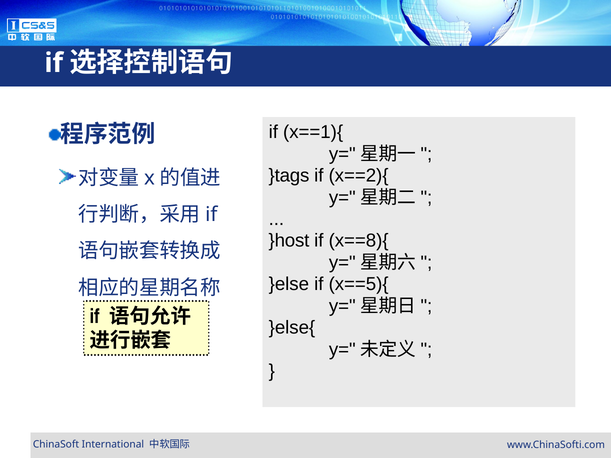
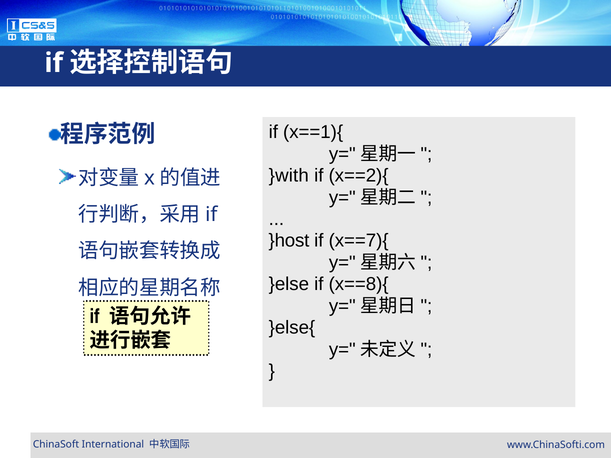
}tags: }tags -> }with (289, 176)
x==8){: x==8){ -> x==7){ (359, 241)
x==5){: x==5){ -> x==8){ (359, 284)
